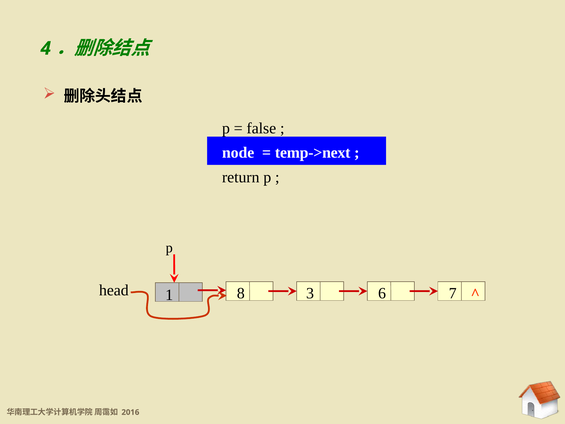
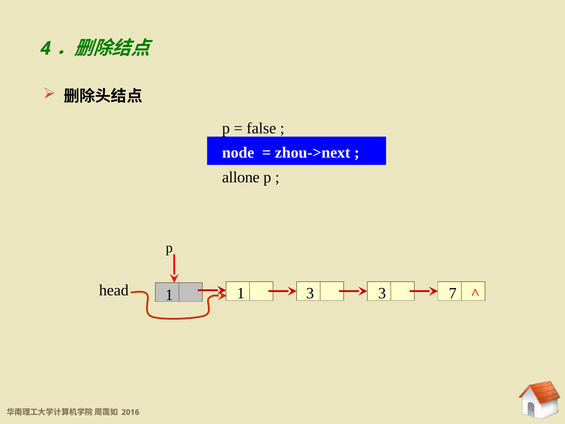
temp->next: temp->next -> zhou->next (313, 153)
return: return -> allone (241, 177)
3 6: 6 -> 3 (382, 293)
1 8: 8 -> 1 (241, 293)
